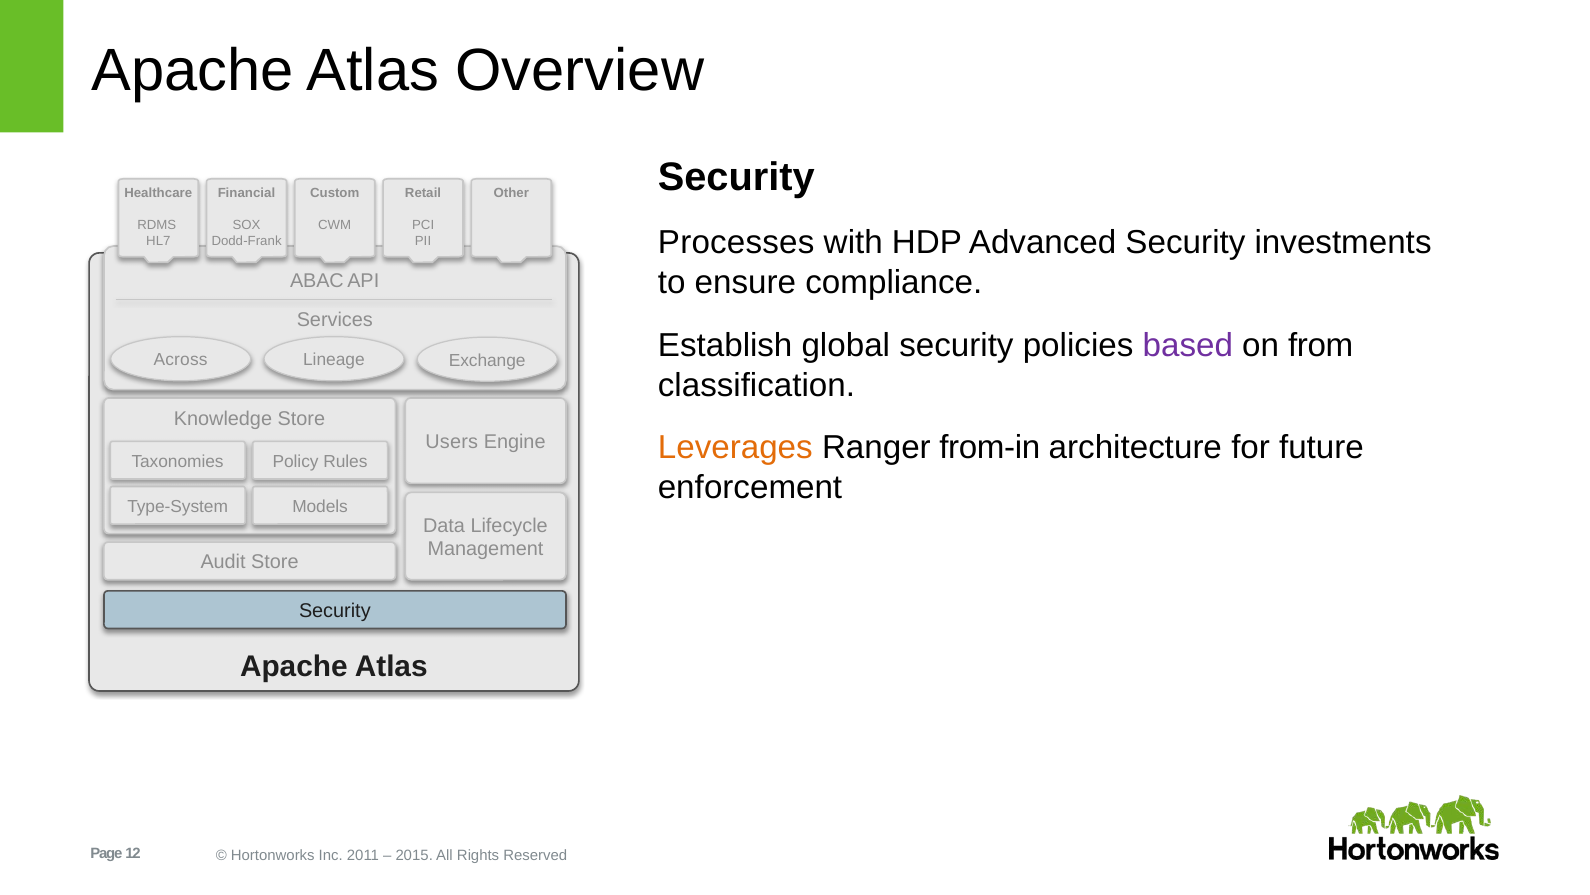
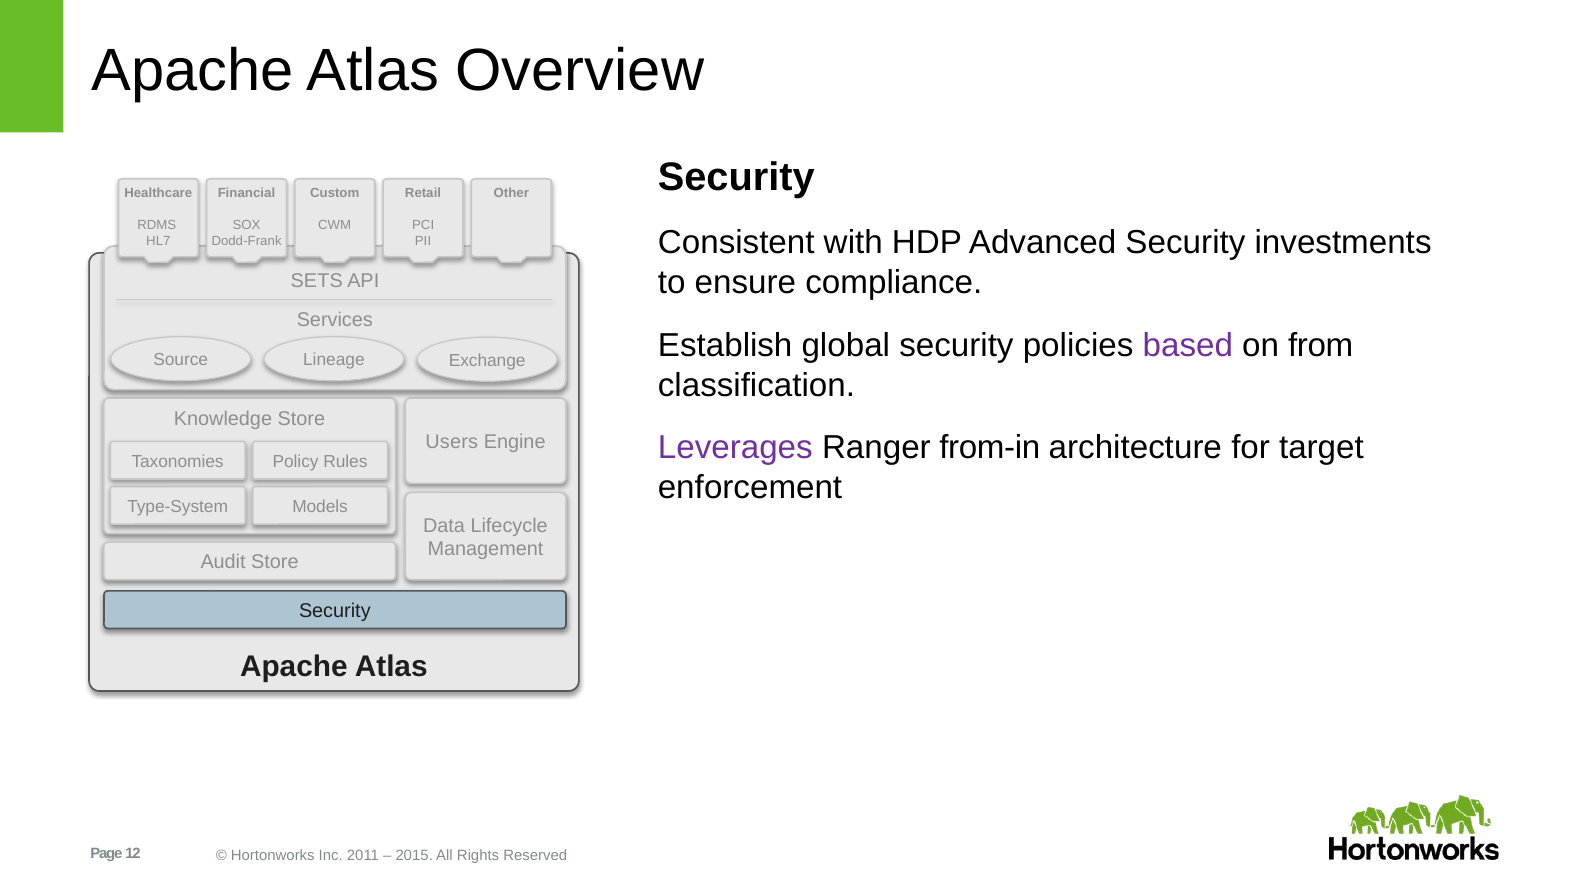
Processes: Processes -> Consistent (736, 243)
ABAC: ABAC -> SETS (317, 281)
Across: Across -> Source (181, 360)
Leverages colour: orange -> purple (735, 448)
future: future -> target (1321, 448)
